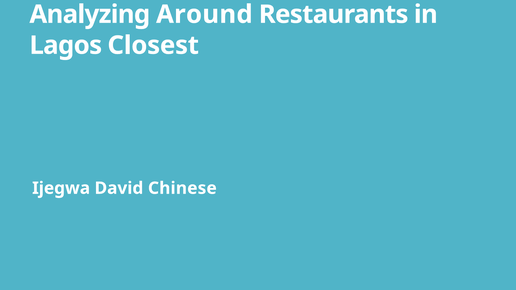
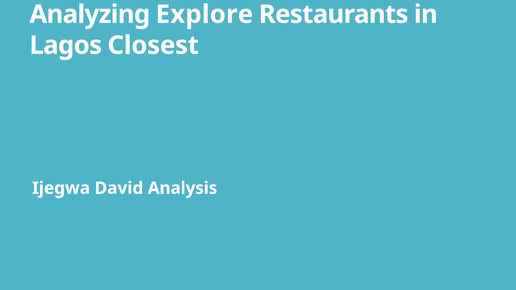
Around: Around -> Explore (204, 14)
Chinese: Chinese -> Analysis (183, 188)
